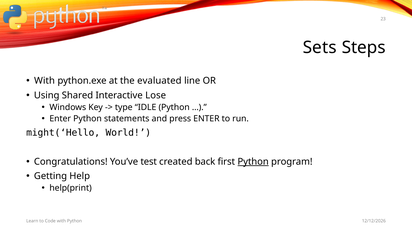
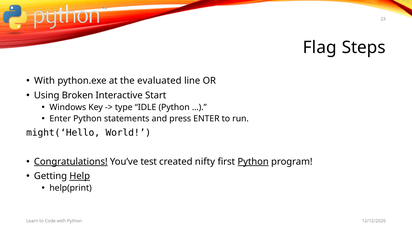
Sets: Sets -> Flag (320, 48)
Shared: Shared -> Broken (77, 95)
Lose: Lose -> Start (156, 95)
Congratulations underline: none -> present (71, 162)
back: back -> nifty (205, 162)
Help underline: none -> present (80, 176)
